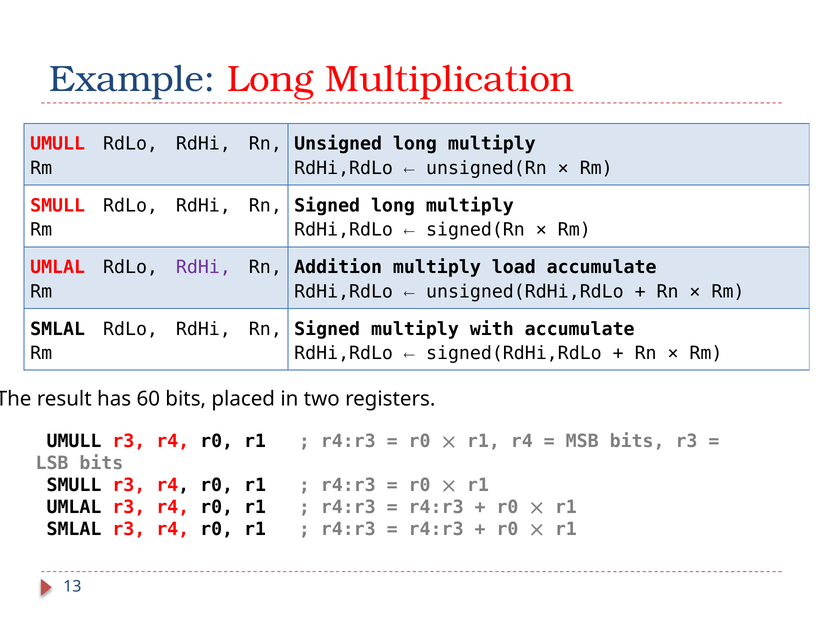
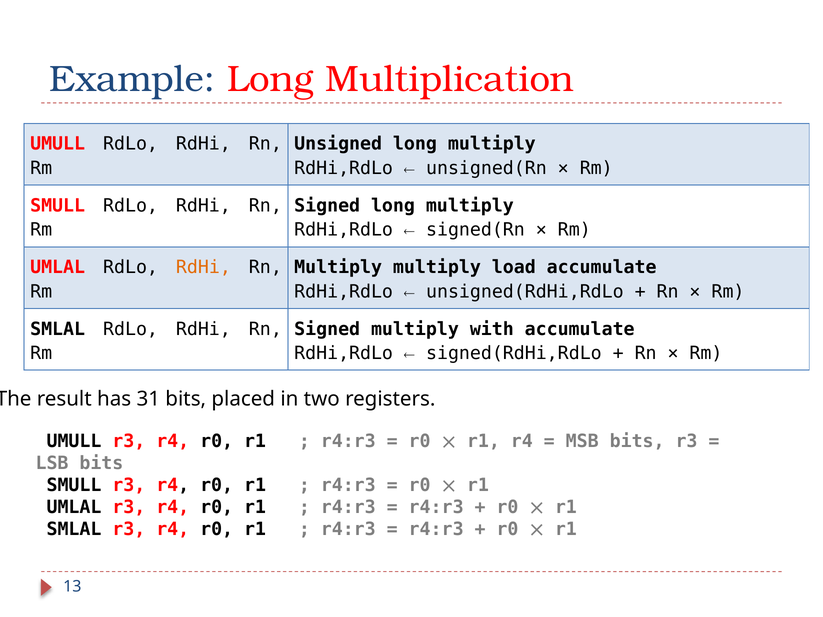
RdHi colour: purple -> orange (203, 267)
Addition: Addition -> Multiply (338, 267)
60: 60 -> 31 (148, 399)
